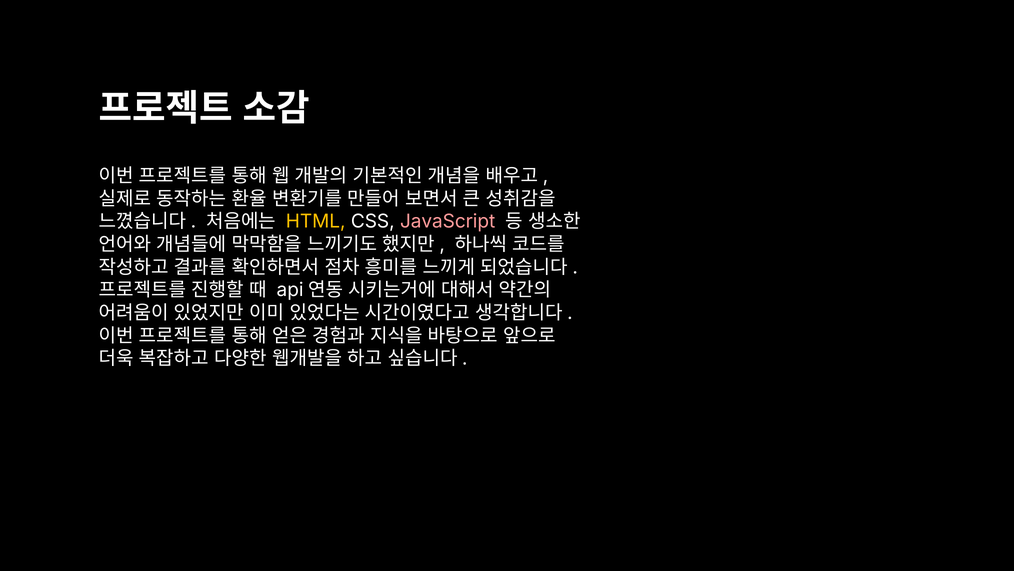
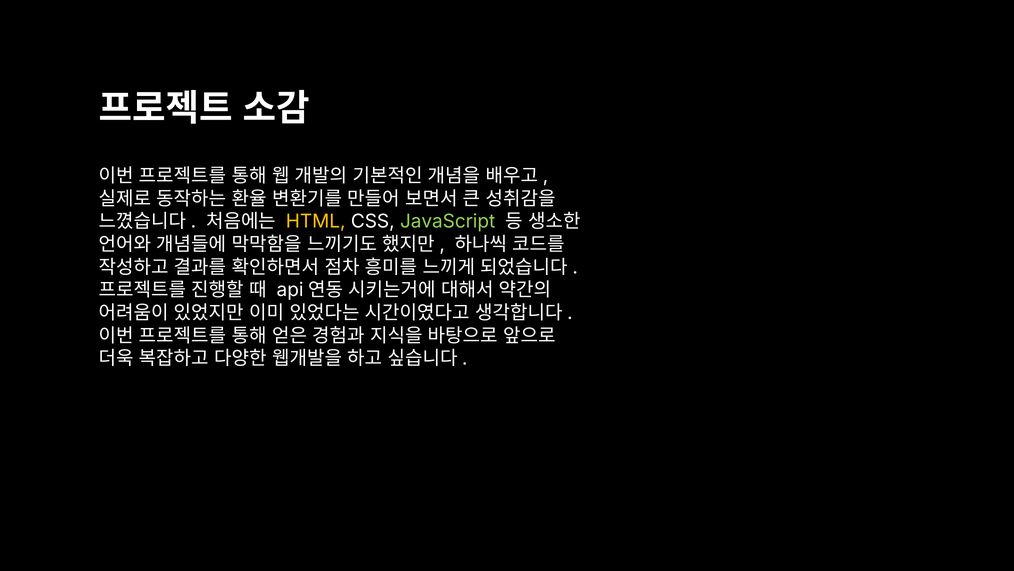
JavaScript colour: pink -> light green (448, 221)
